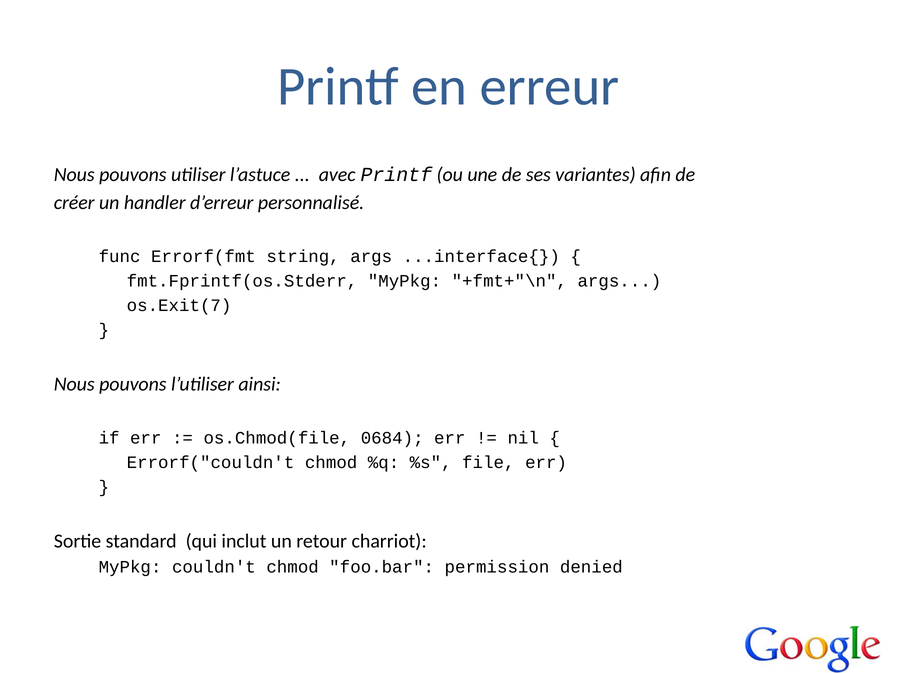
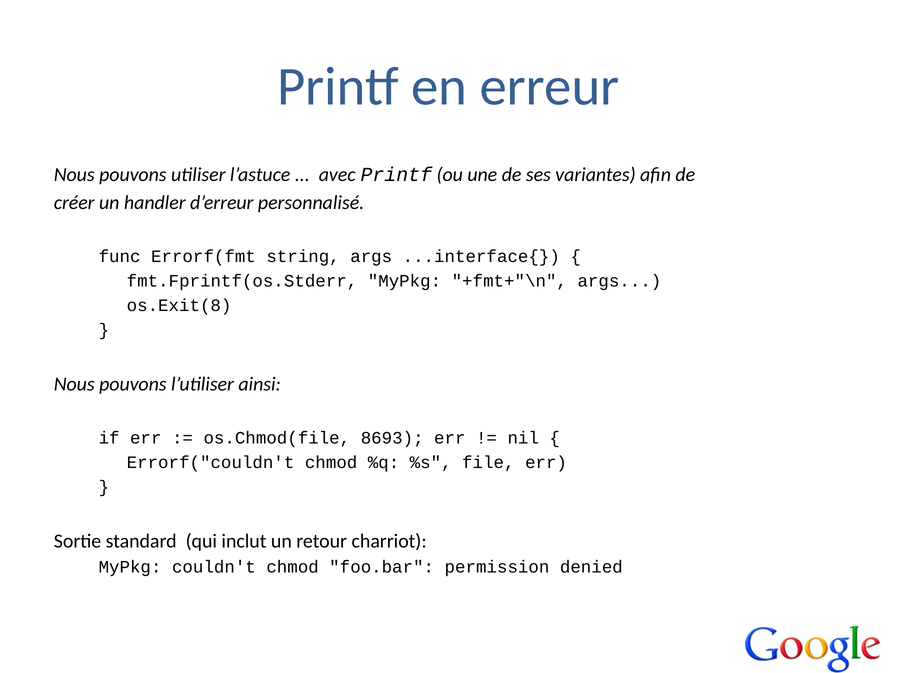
os.Exit(7: os.Exit(7 -> os.Exit(8 (179, 305)
0684: 0684 -> 8693 (392, 438)
